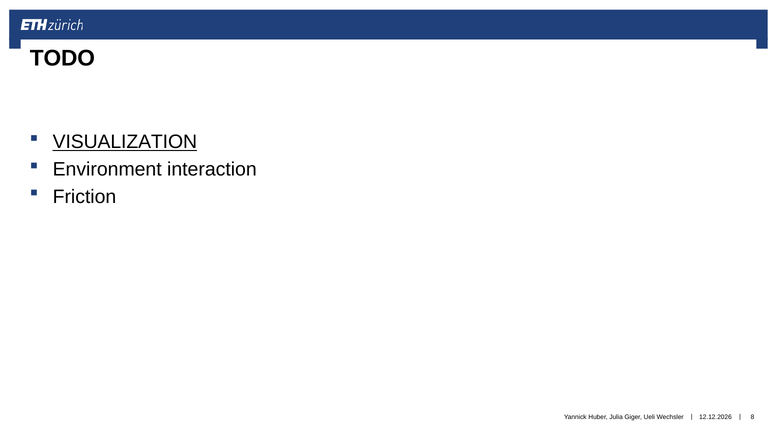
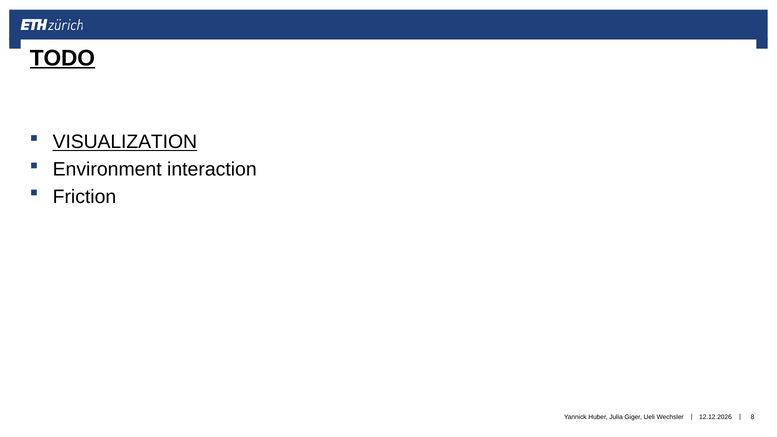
TODO underline: none -> present (62, 58)
